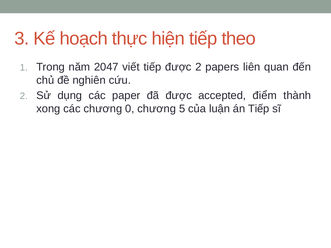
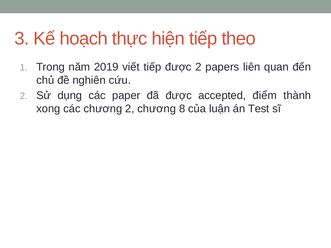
2047: 2047 -> 2019 (106, 67)
chương 0: 0 -> 2 (130, 109)
5: 5 -> 8 (182, 109)
án Tiếp: Tiếp -> Test (259, 109)
